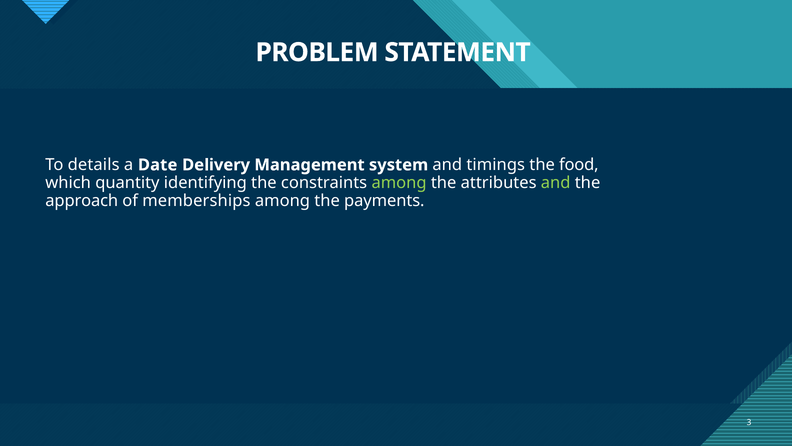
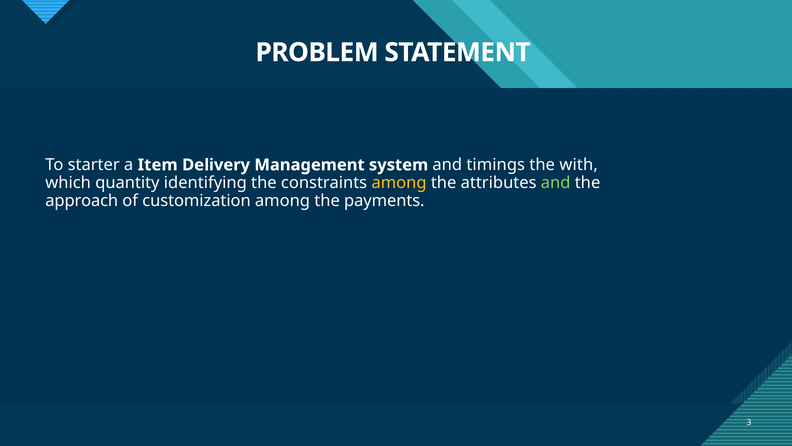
details: details -> starter (94, 165)
Date: Date -> Item (158, 165)
food: food -> with (579, 165)
among colour: light green -> yellow (399, 183)
memberships: memberships -> customization (196, 200)
